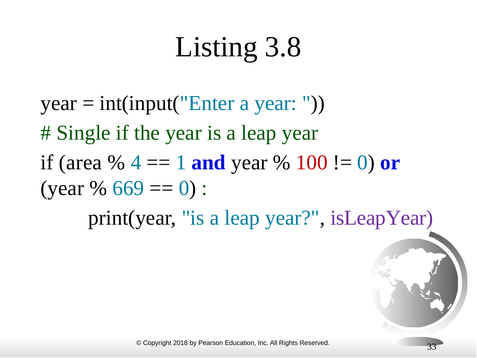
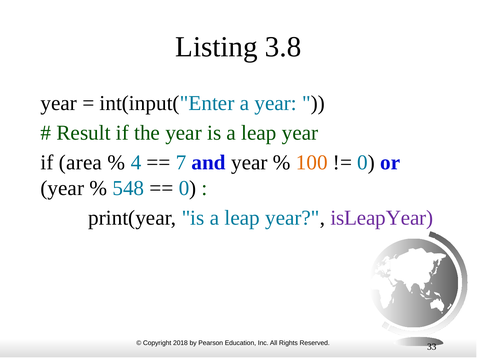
Single: Single -> Result (84, 133)
1: 1 -> 7 (181, 162)
100 colour: red -> orange (312, 162)
669: 669 -> 548 (128, 188)
